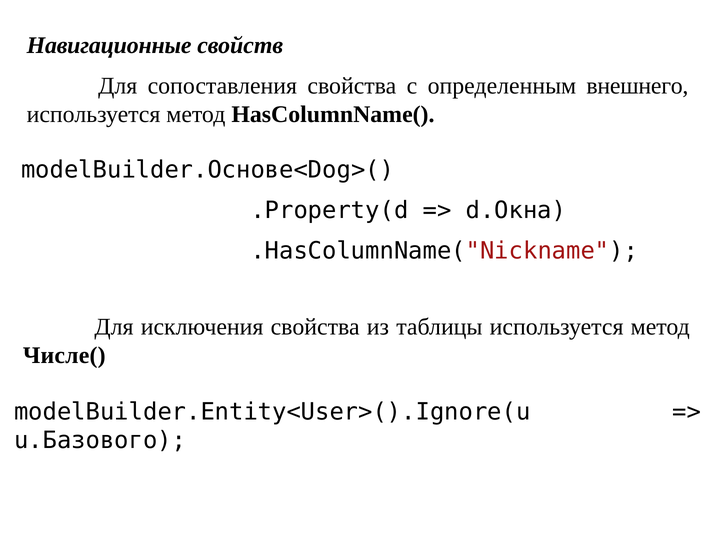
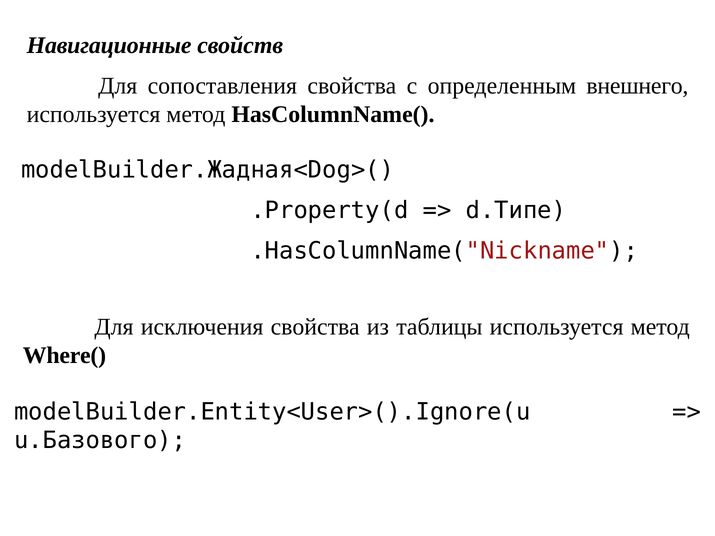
modelBuilder.Основе<Dog>(: modelBuilder.Основе<Dog>( -> modelBuilder.Жадная<Dog>( (208, 170)
d.Окна: d.Окна -> d.Типе (516, 210)
Числе(: Числе( -> Where( (64, 356)
